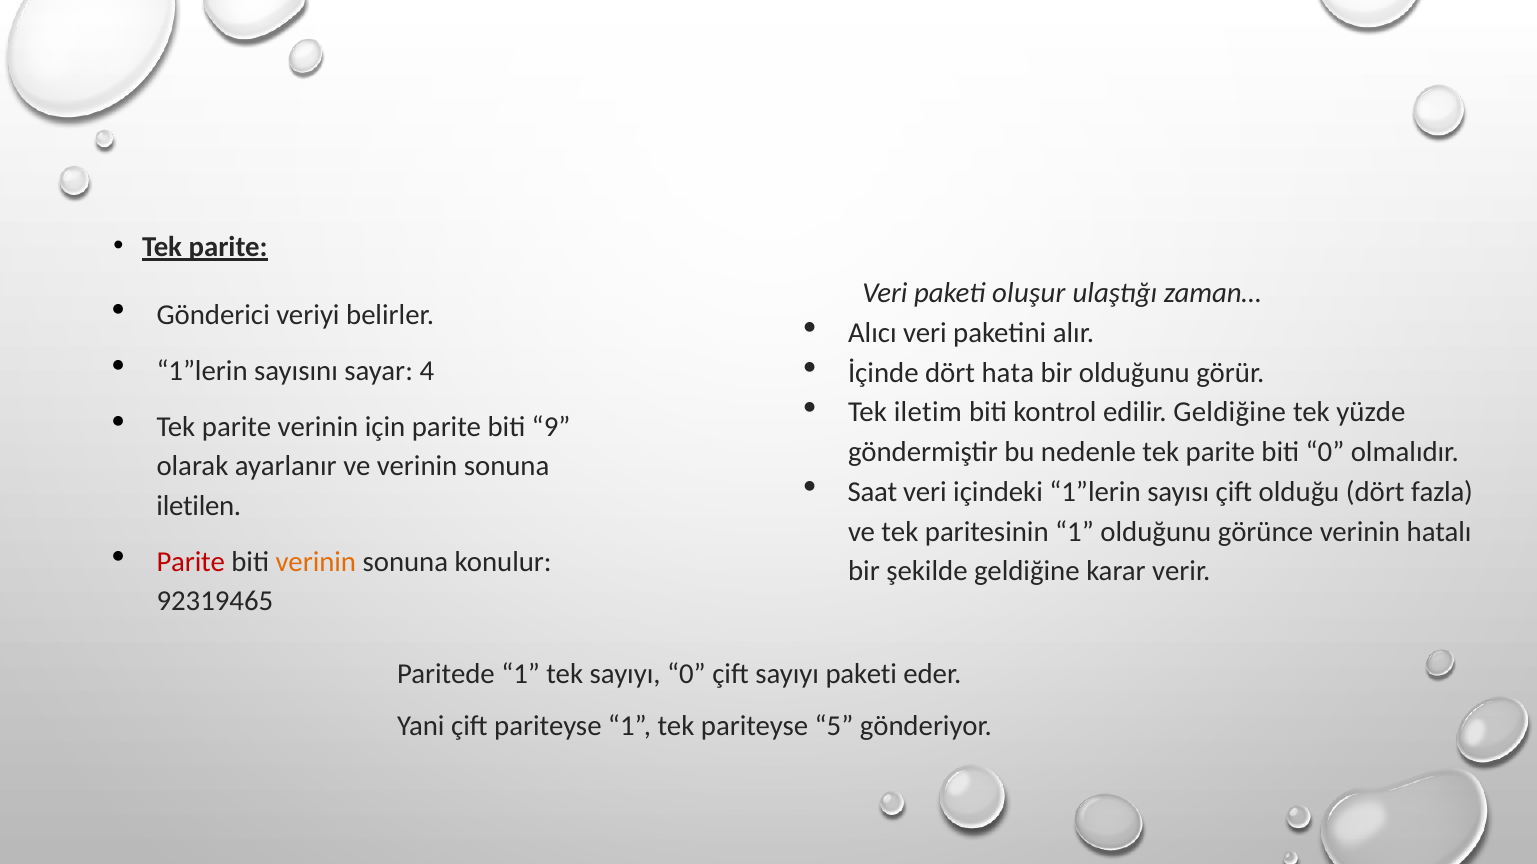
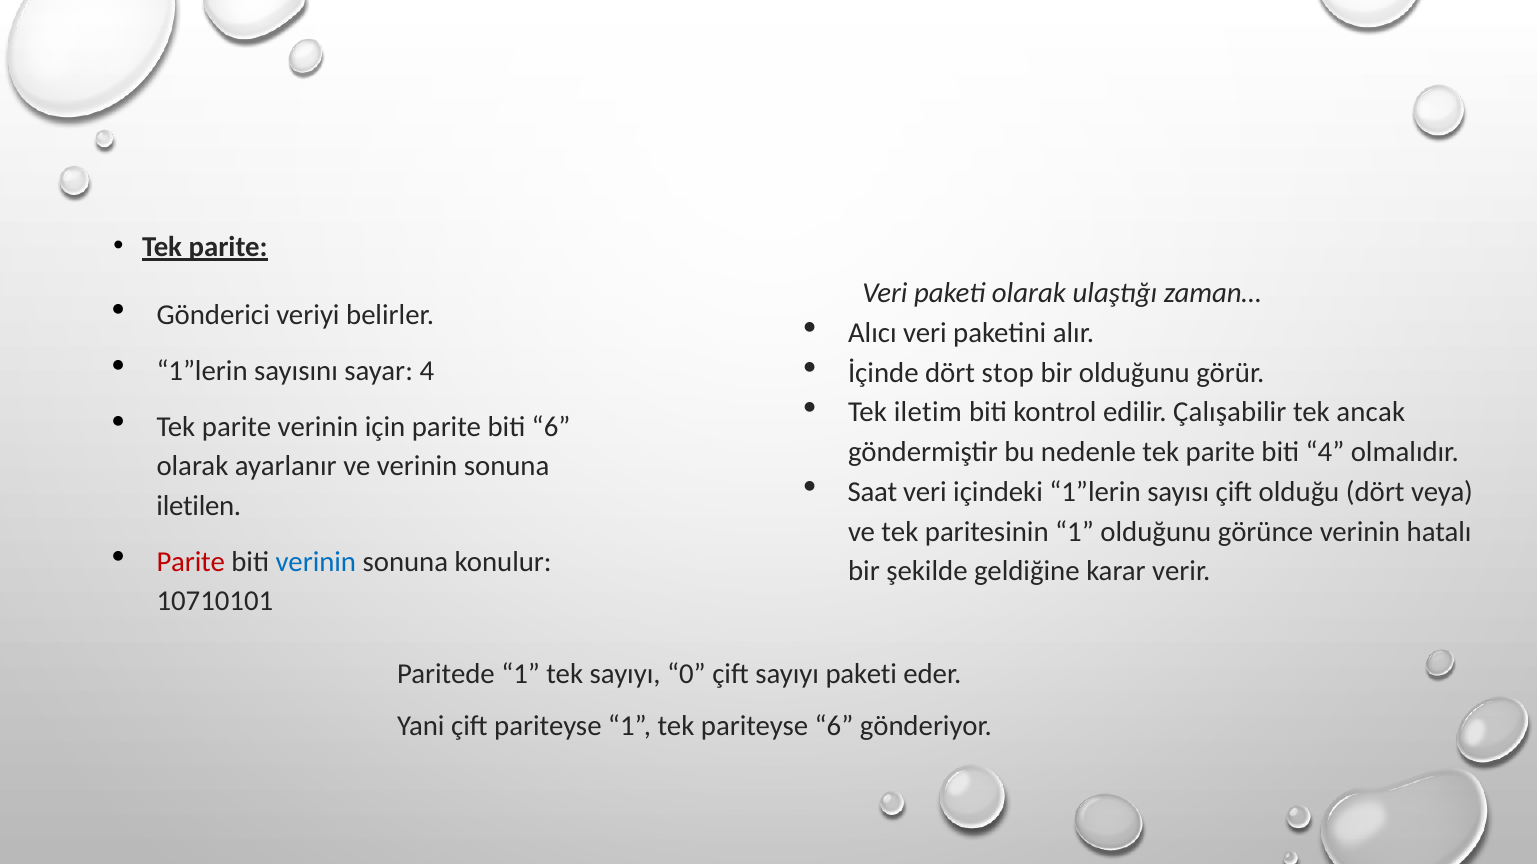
paketi oluşur: oluşur -> olarak (1029, 293)
hata: hata -> stop (1008, 373)
edilir Geldiğine: Geldiğine -> Çalışabilir (1230, 413)
yüzde: yüzde -> ancak (1371, 413)
biti 9: 9 -> 6 (551, 427)
biti 0: 0 -> 4 (1325, 452)
fazla: fazla -> veya (1442, 492)
verinin colour: orange -> blue (316, 562)
92319465: 92319465 -> 10710101 (215, 602)
pariteyse 5: 5 -> 6 (834, 727)
